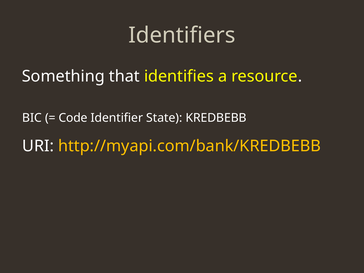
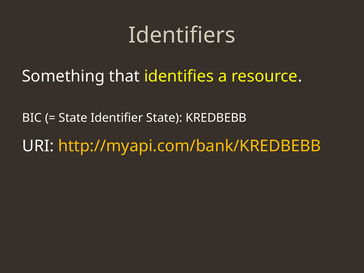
Code: Code -> State (73, 118)
